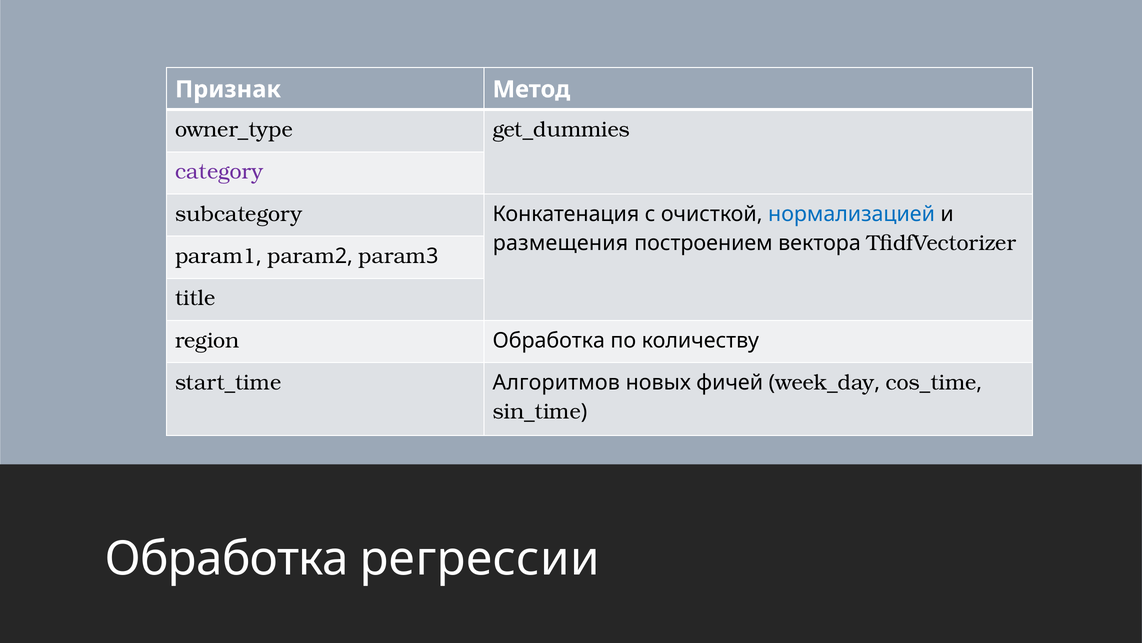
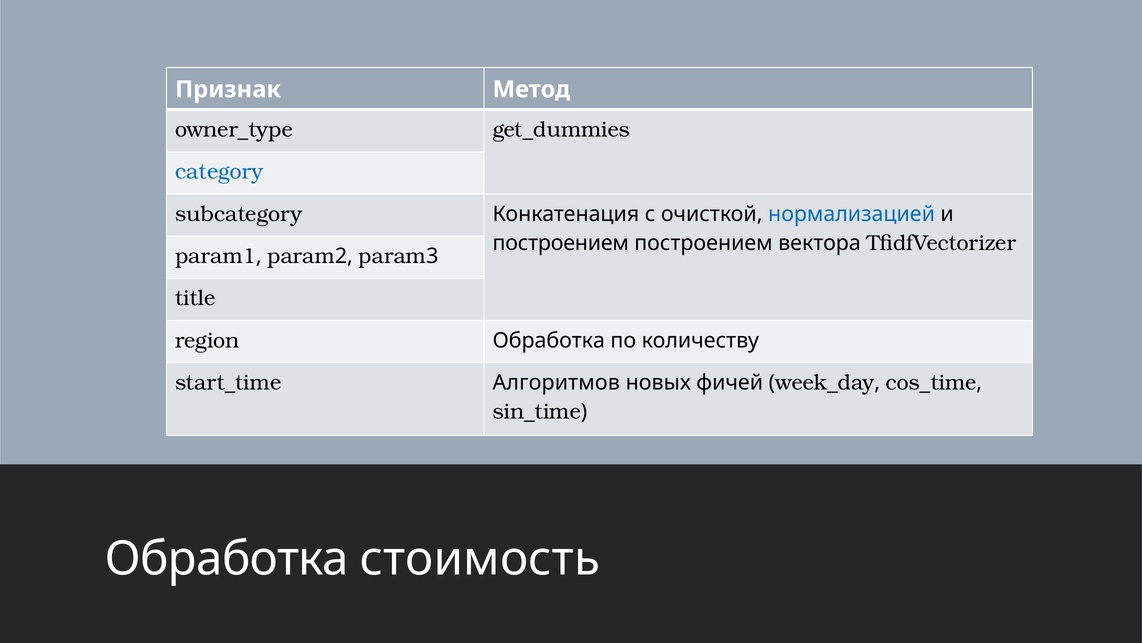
category colour: purple -> blue (219, 172)
размещения: размещения -> построением (561, 243)
регрессии: регрессии -> стоимость (480, 558)
